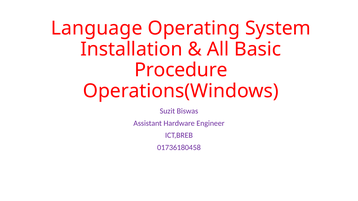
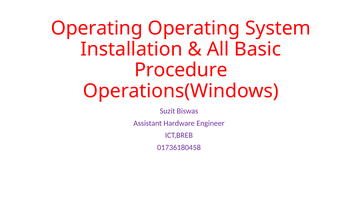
Language: Language -> Operating (97, 28)
